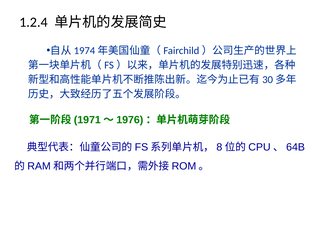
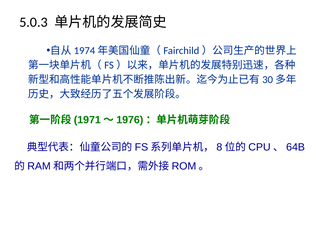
1.2.4: 1.2.4 -> 5.0.3 (34, 22)
